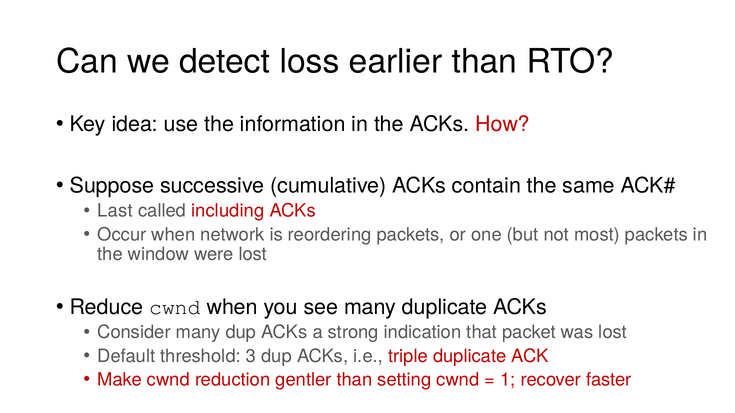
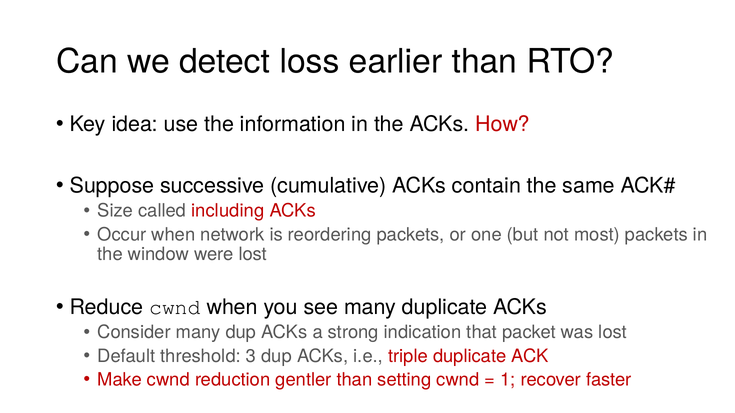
Last: Last -> Size (115, 211)
